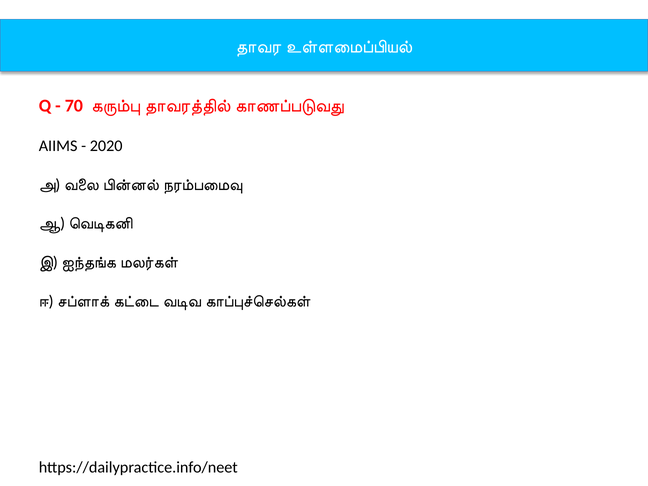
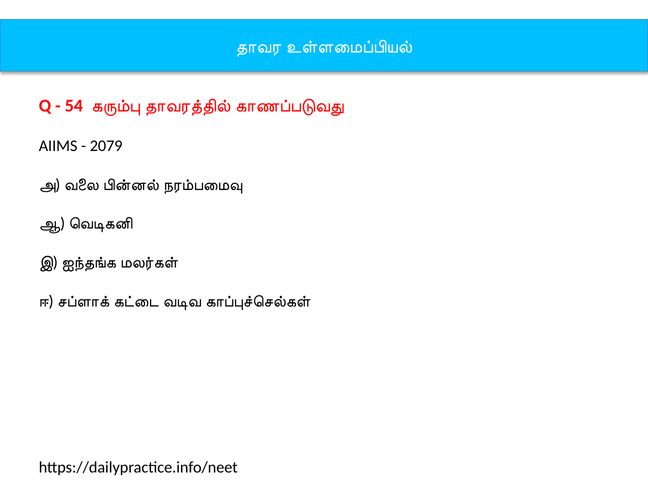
70: 70 -> 54 (74, 106)
2020: 2020 -> 2079 (106, 146)
